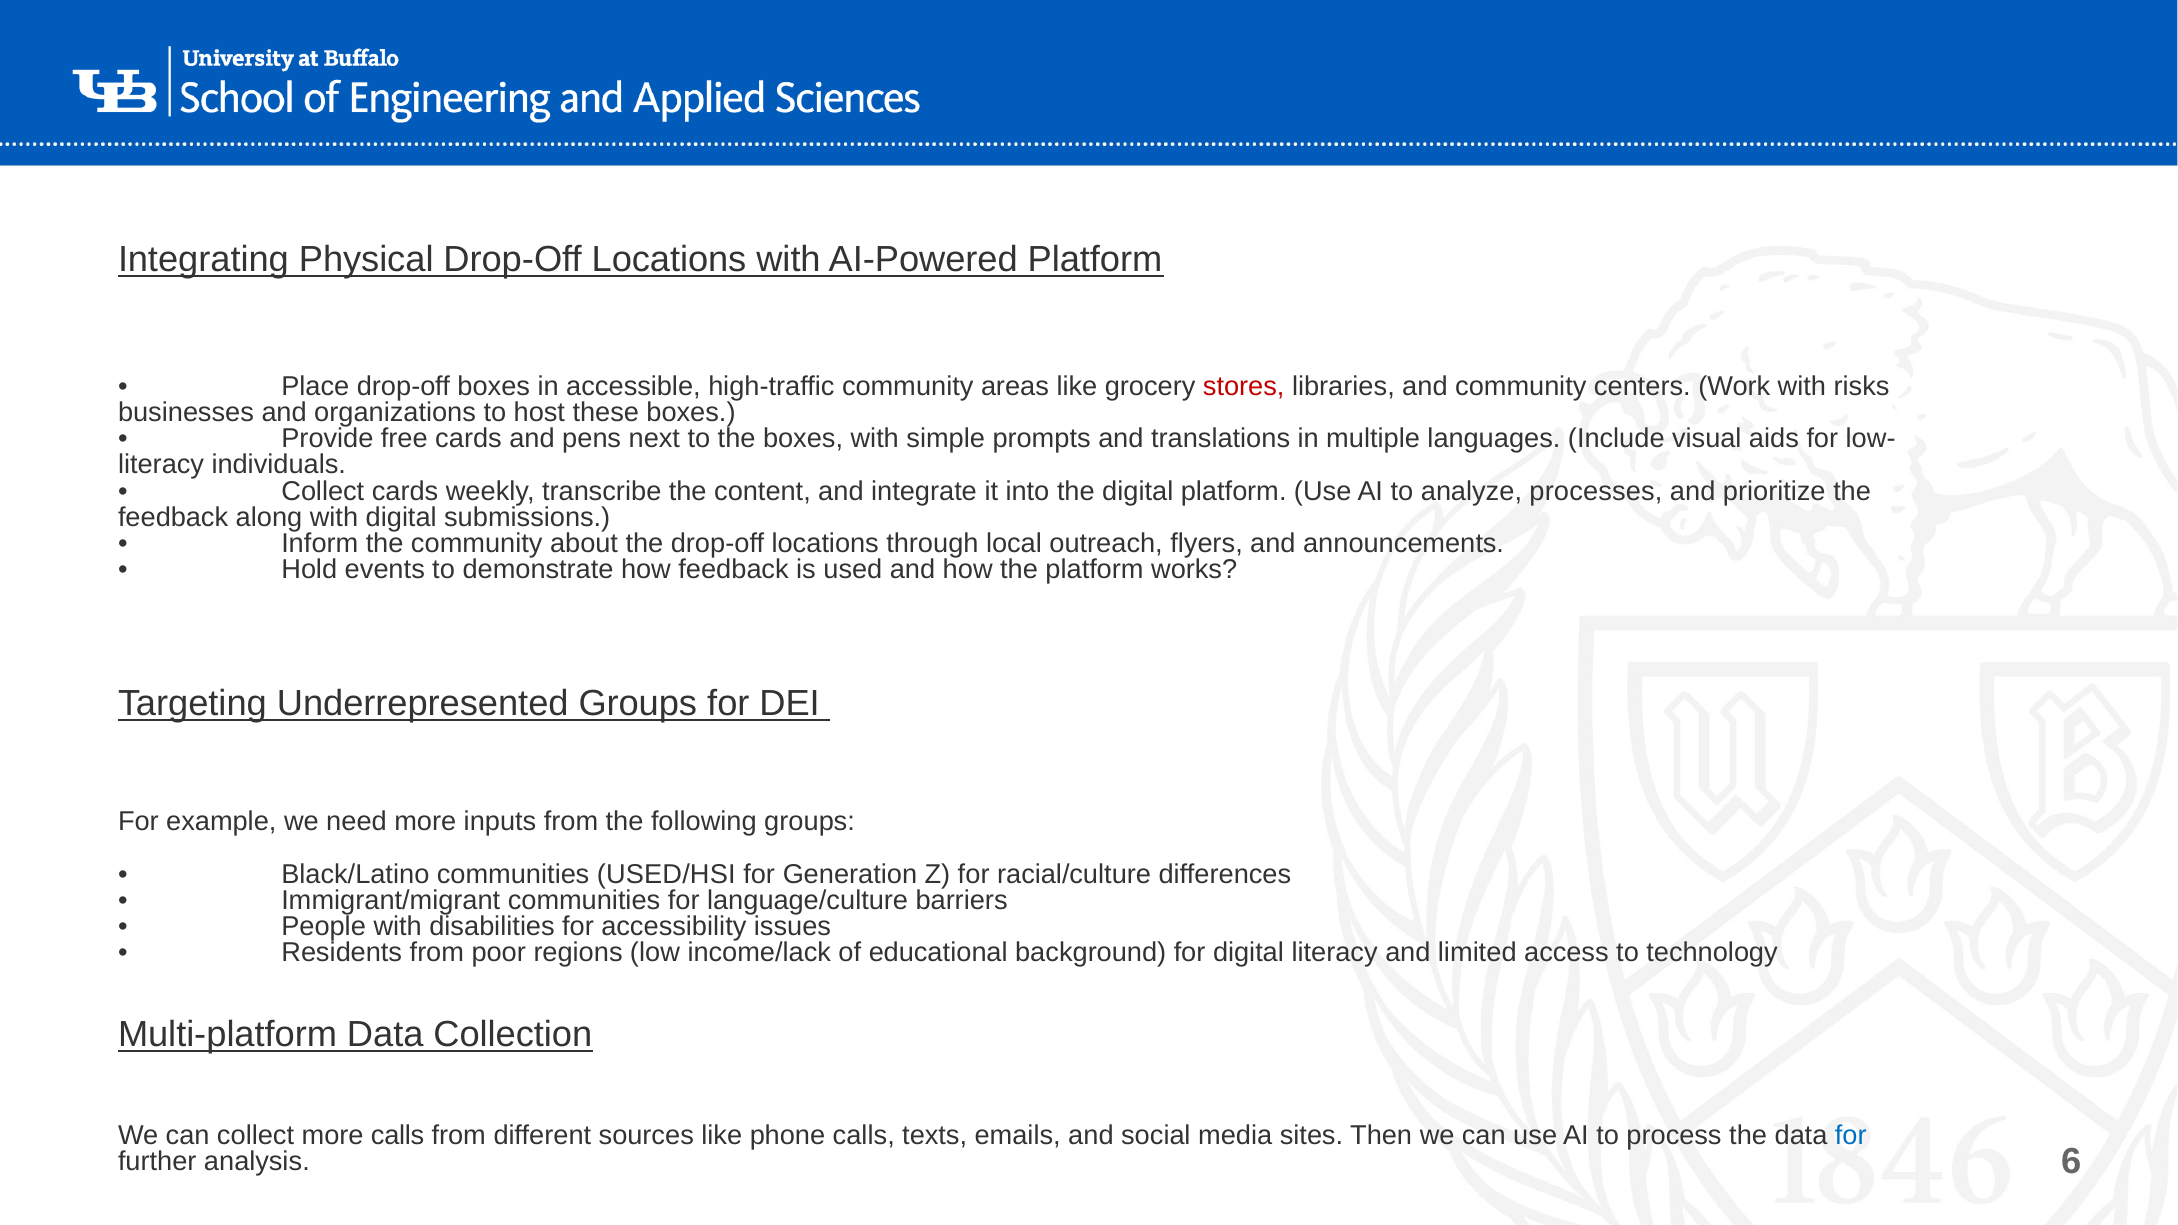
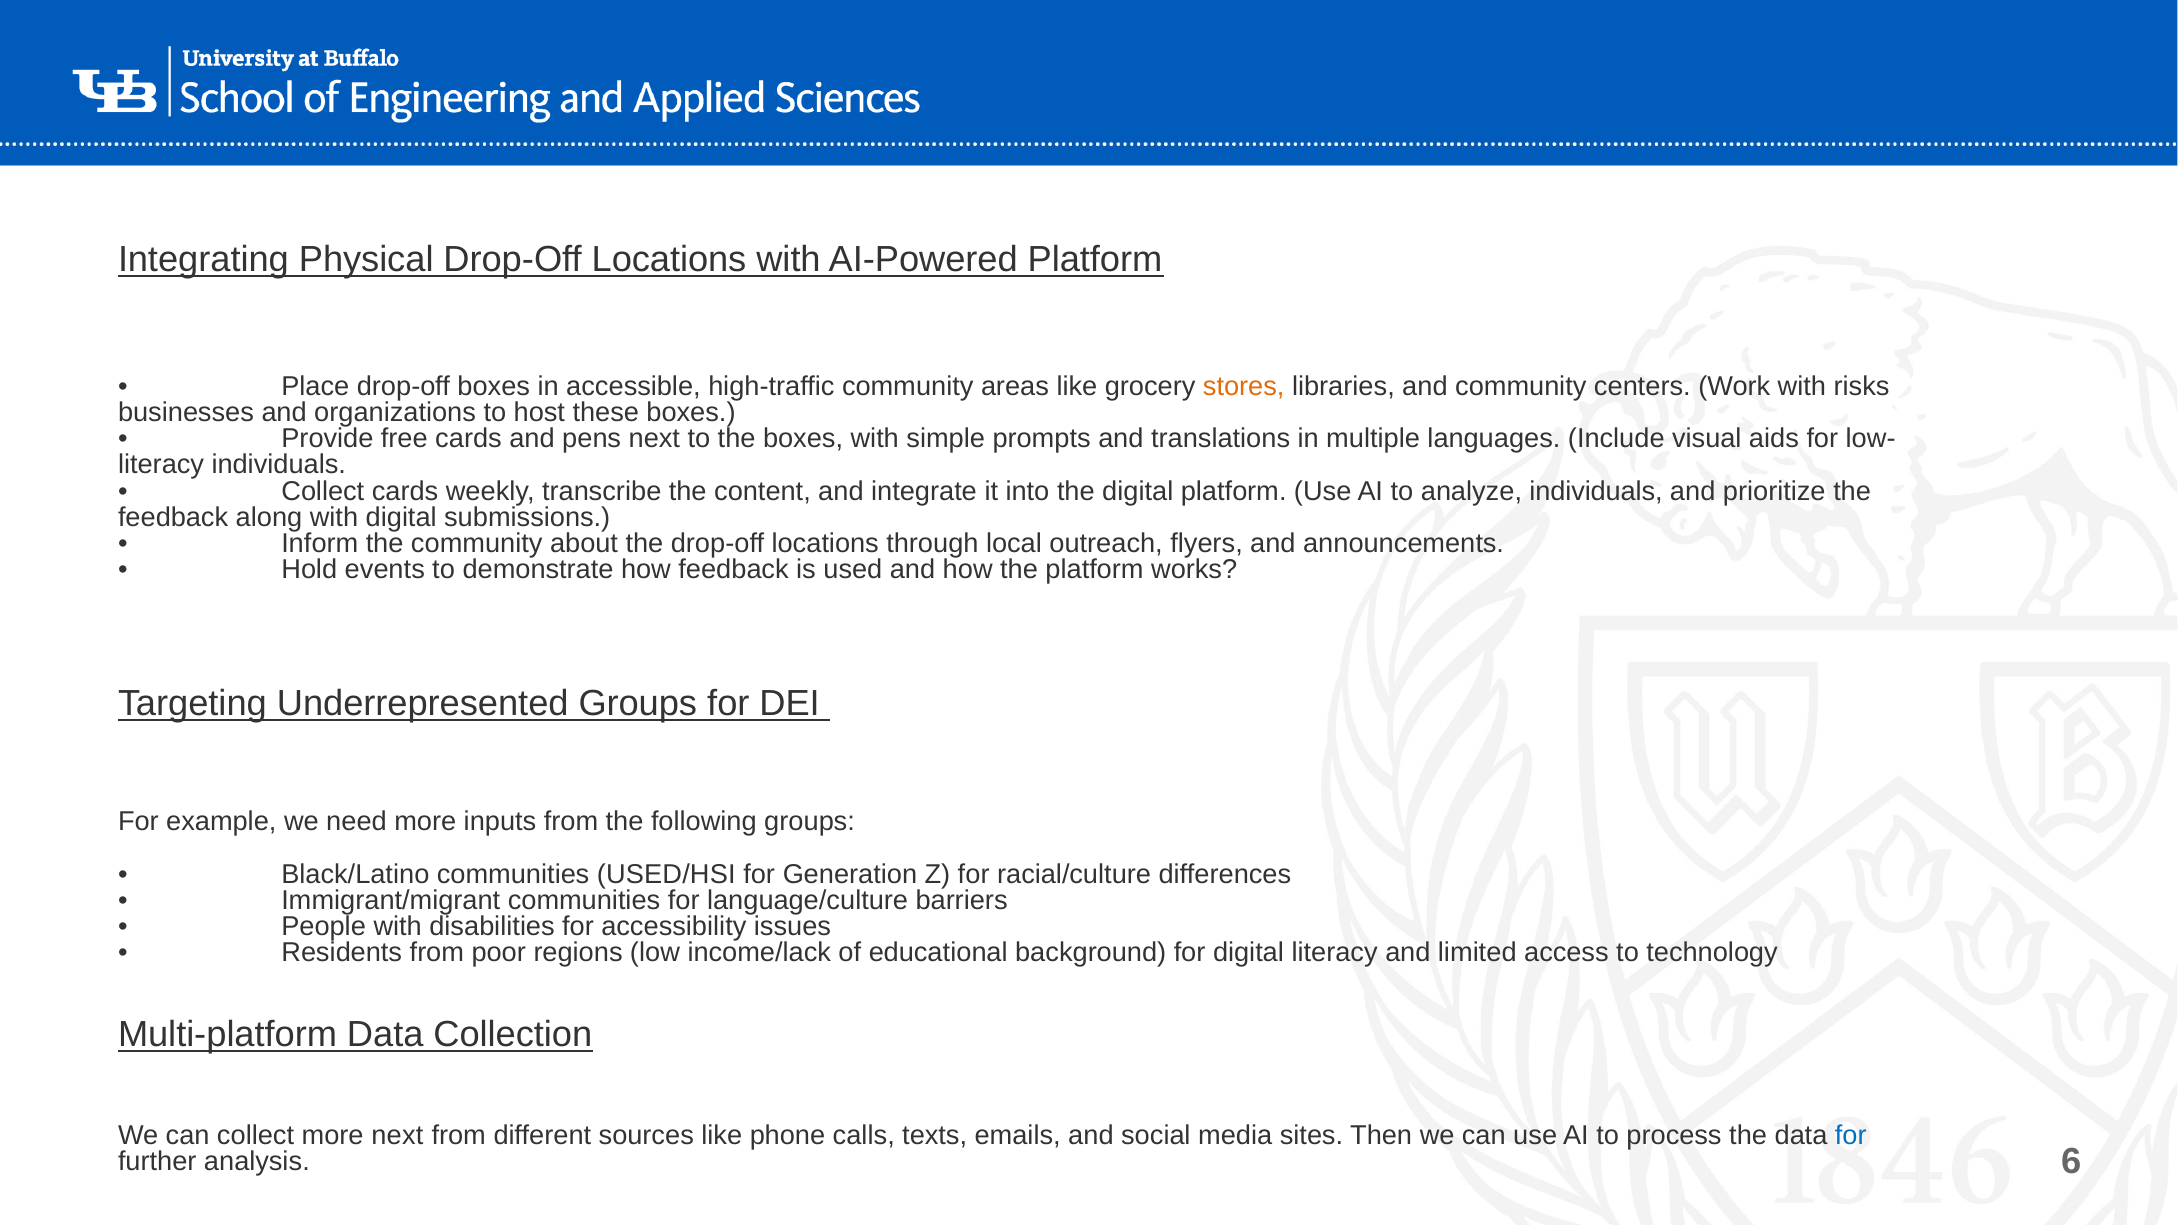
stores colour: red -> orange (1244, 387)
analyze processes: processes -> individuals (1596, 491)
more calls: calls -> next (397, 1135)
